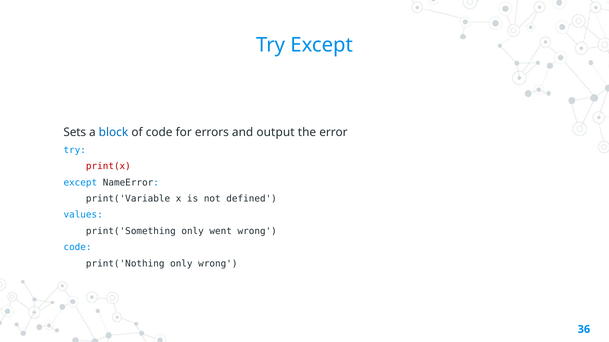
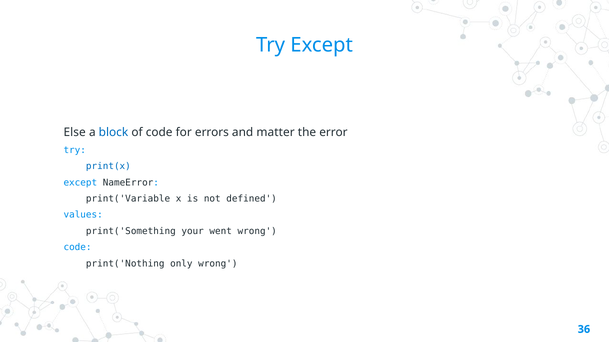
Sets: Sets -> Else (75, 133)
output: output -> matter (276, 133)
print(x colour: red -> blue (108, 166)
print('Something only: only -> your (193, 232)
